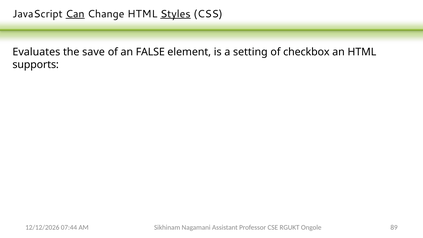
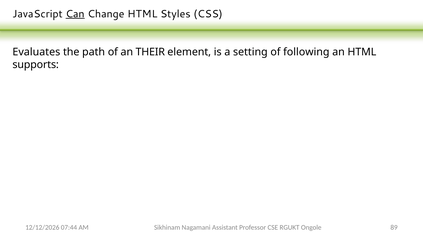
Styles underline: present -> none (175, 14)
save: save -> path (94, 52)
FALSE: FALSE -> THEIR (150, 52)
checkbox: checkbox -> following (306, 52)
